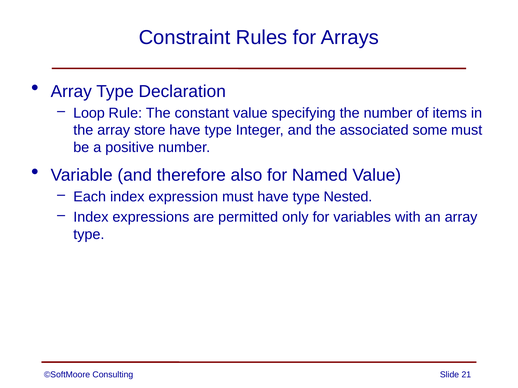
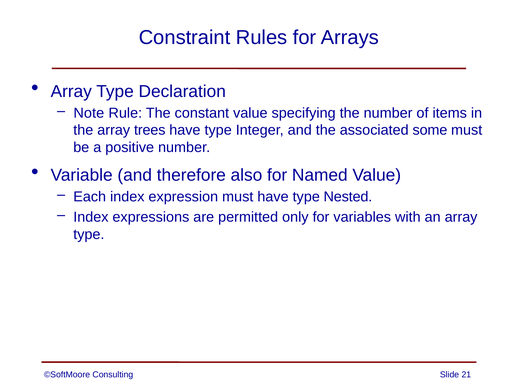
Loop: Loop -> Note (89, 113)
store: store -> trees (150, 130)
